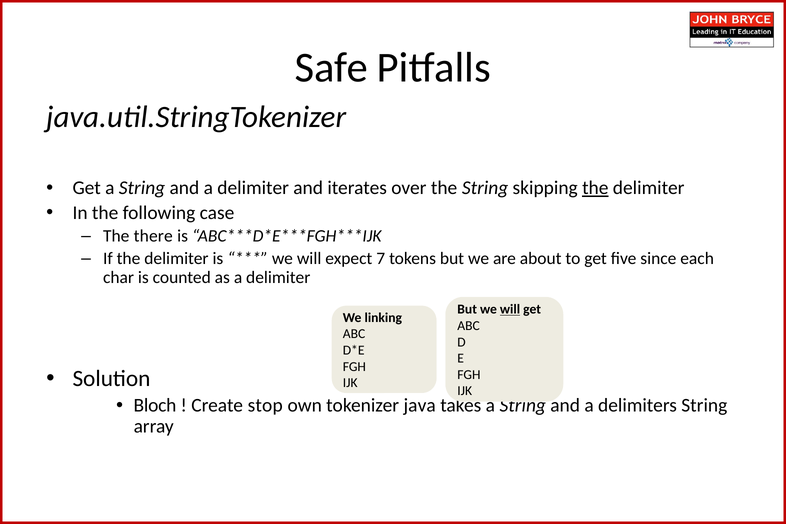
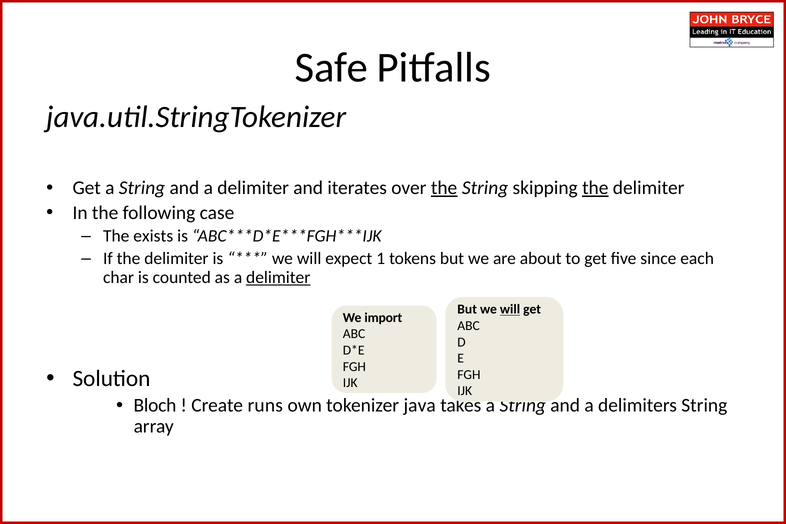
the underline: none -> present (444, 188)
there: there -> exists (153, 236)
7: 7 -> 1 (381, 259)
delimiter underline: none -> present (278, 277)
linking: linking -> import (383, 318)
stop: stop -> runs (265, 406)
